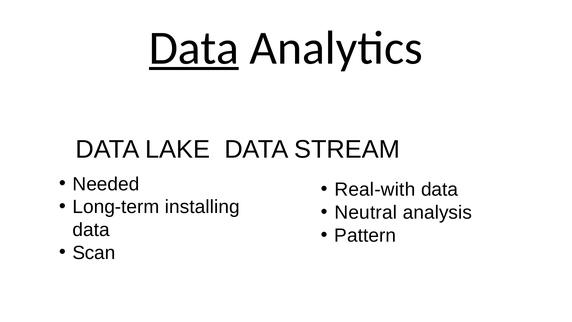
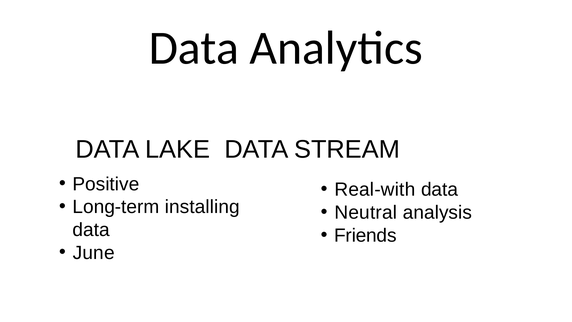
Data underline: present -> none (194, 48)
Needed: Needed -> Positive (106, 184)
Pattern: Pattern -> Friends (365, 235)
Scan: Scan -> June (94, 253)
